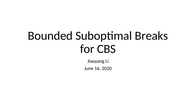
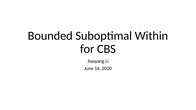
Breaks: Breaks -> Within (151, 36)
